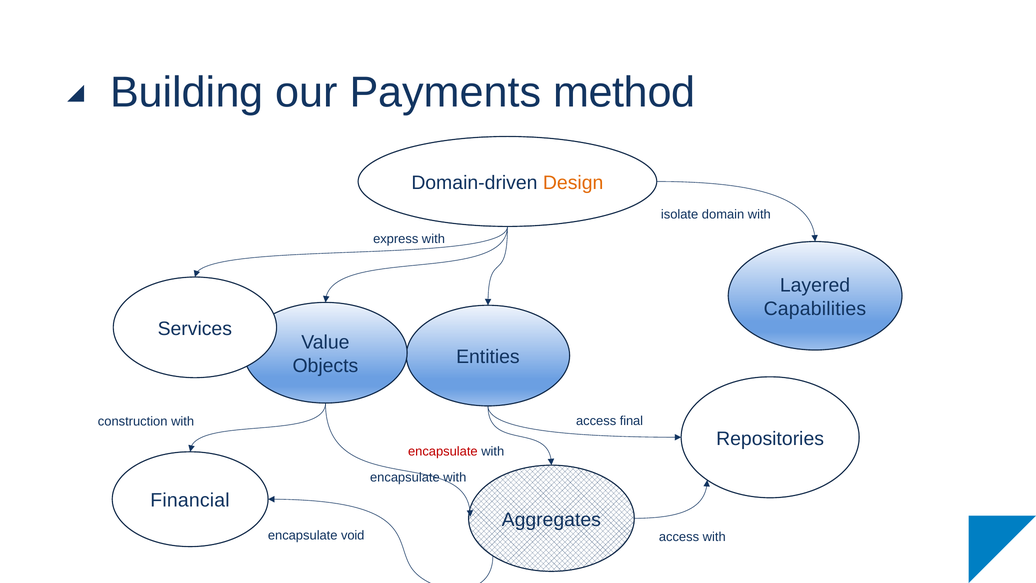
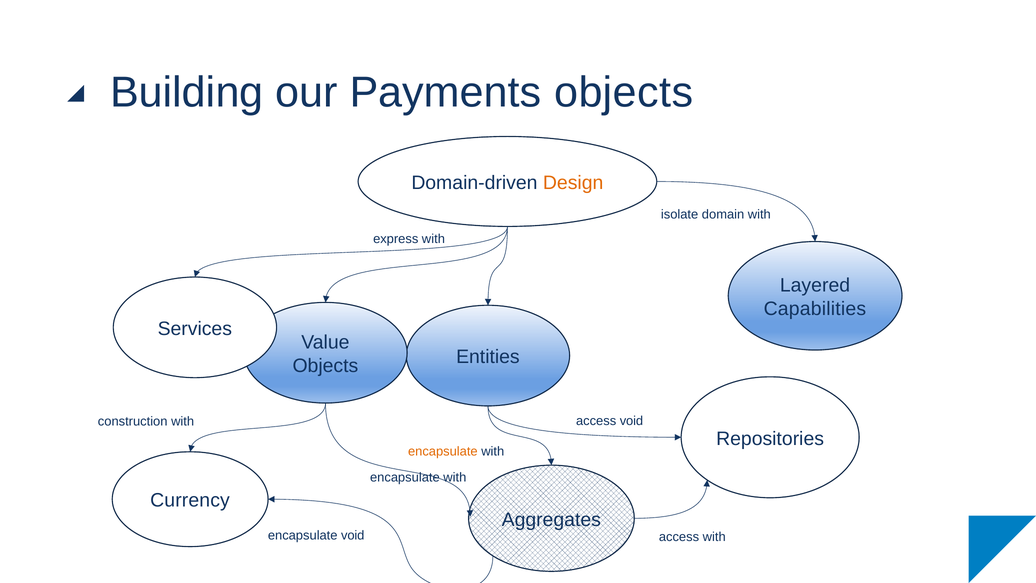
Payments method: method -> objects (624, 93)
access final: final -> void (631, 421)
encapsulate colour: red -> orange (443, 451)
Financial: Financial -> Currency (190, 500)
